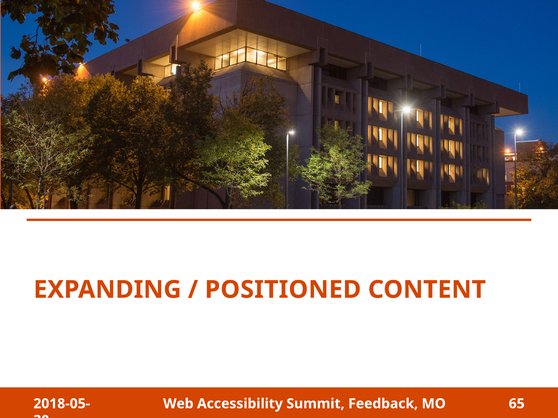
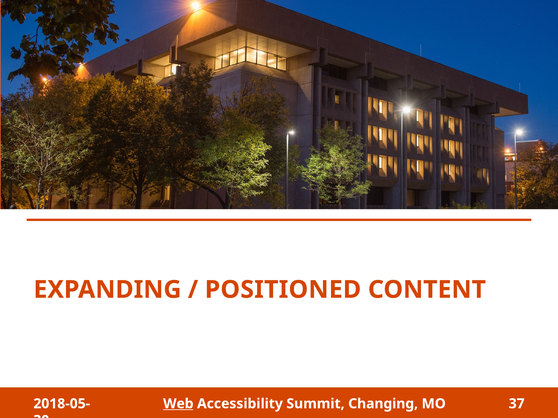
Web underline: none -> present (178, 404)
Feedback: Feedback -> Changing (383, 404)
65: 65 -> 37 (517, 404)
